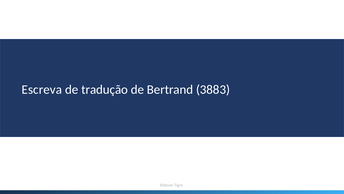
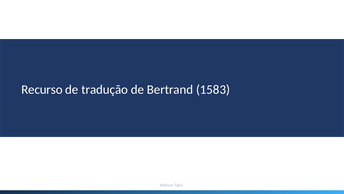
Escreva: Escreva -> Recurso (42, 89)
3883: 3883 -> 1583 (213, 89)
